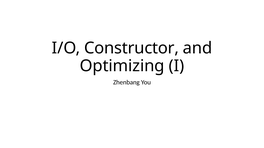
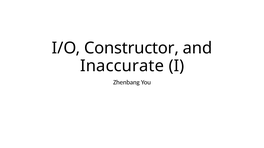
Optimizing: Optimizing -> Inaccurate (122, 66)
